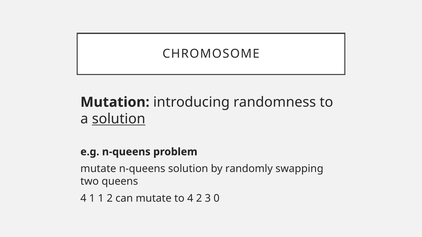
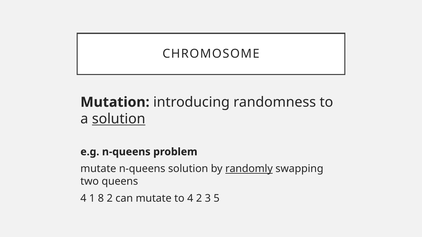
randomly underline: none -> present (249, 169)
1 1: 1 -> 8 (101, 199)
0: 0 -> 5 (217, 199)
